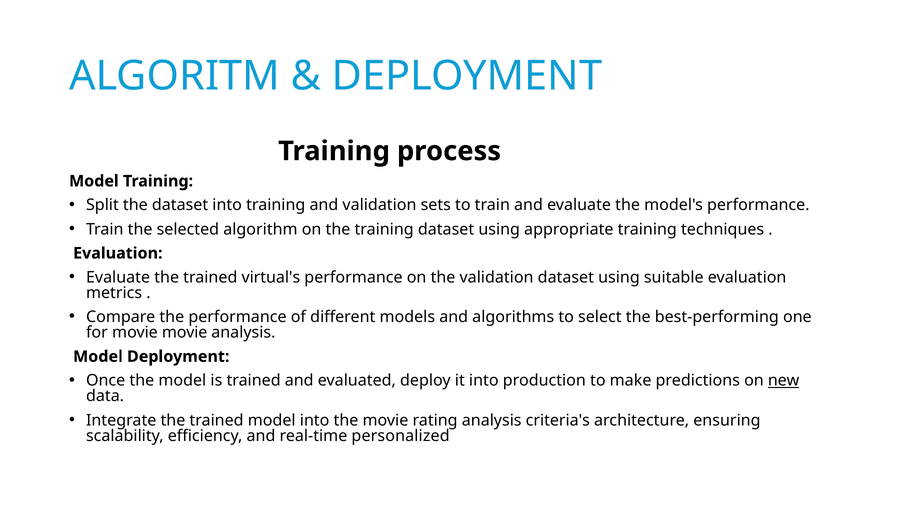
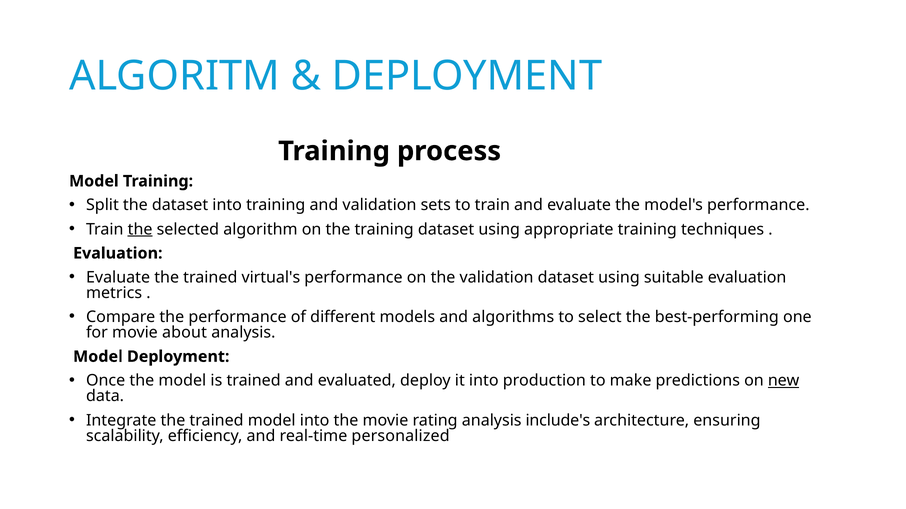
the underline: none -> present (140, 230)
movie movie: movie -> about (184, 333)
criteria's: criteria's -> include's (558, 421)
